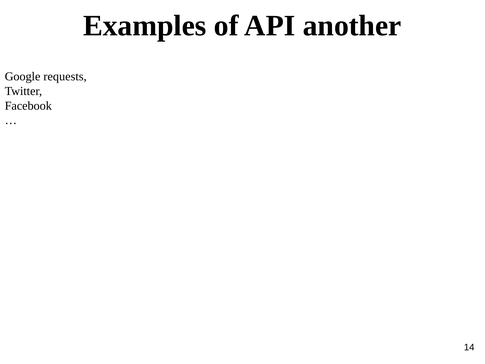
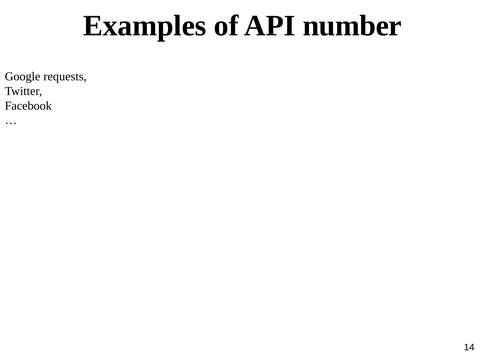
another: another -> number (352, 26)
